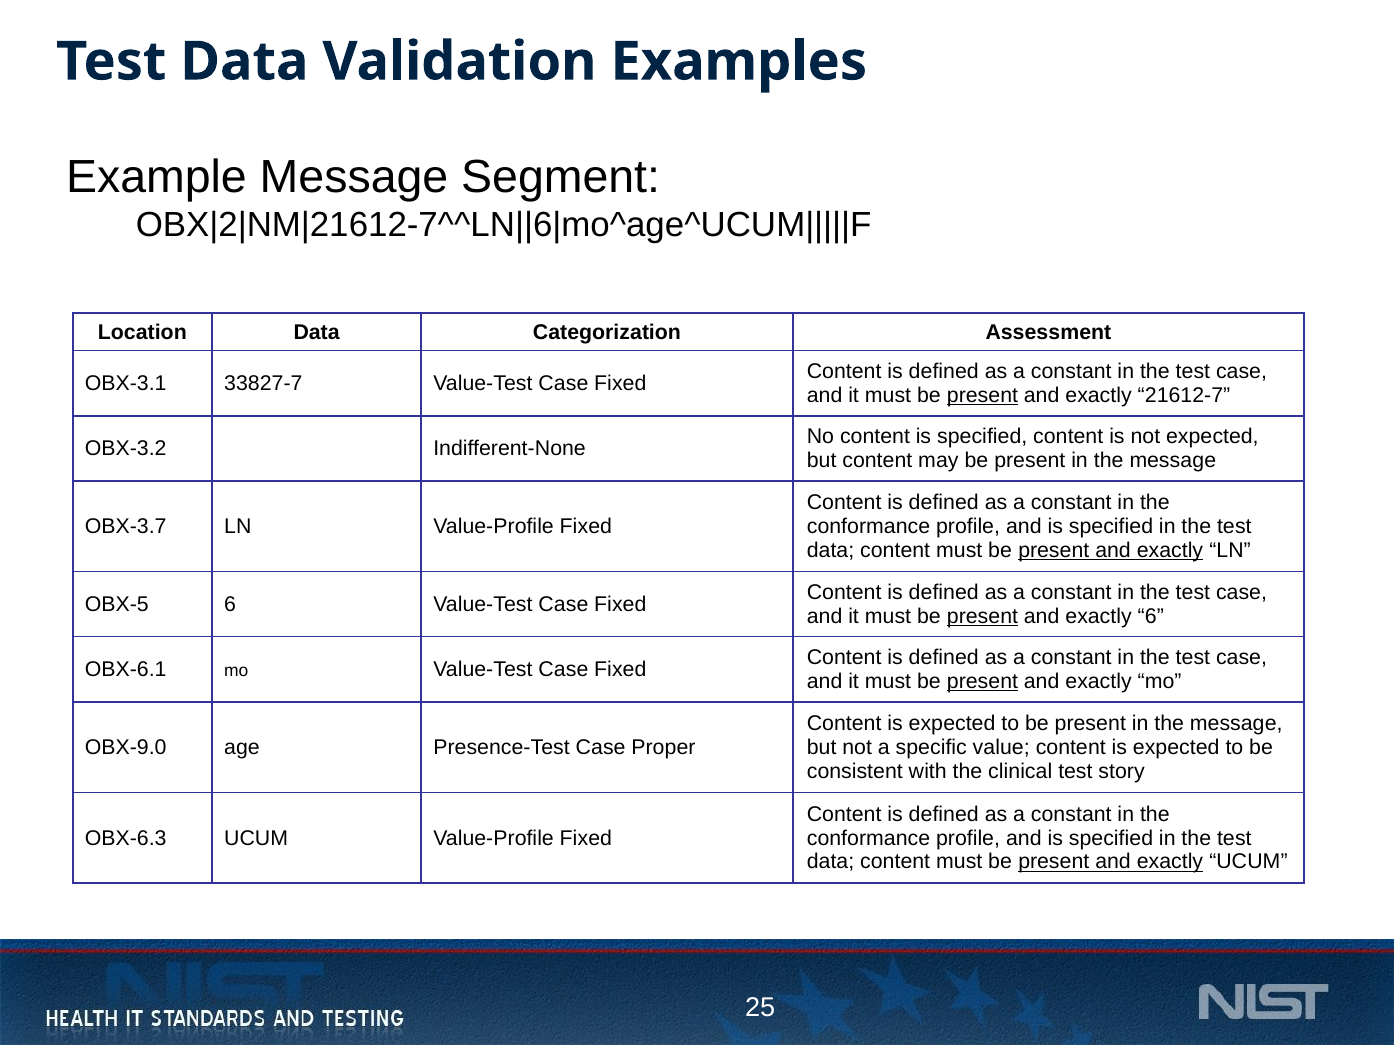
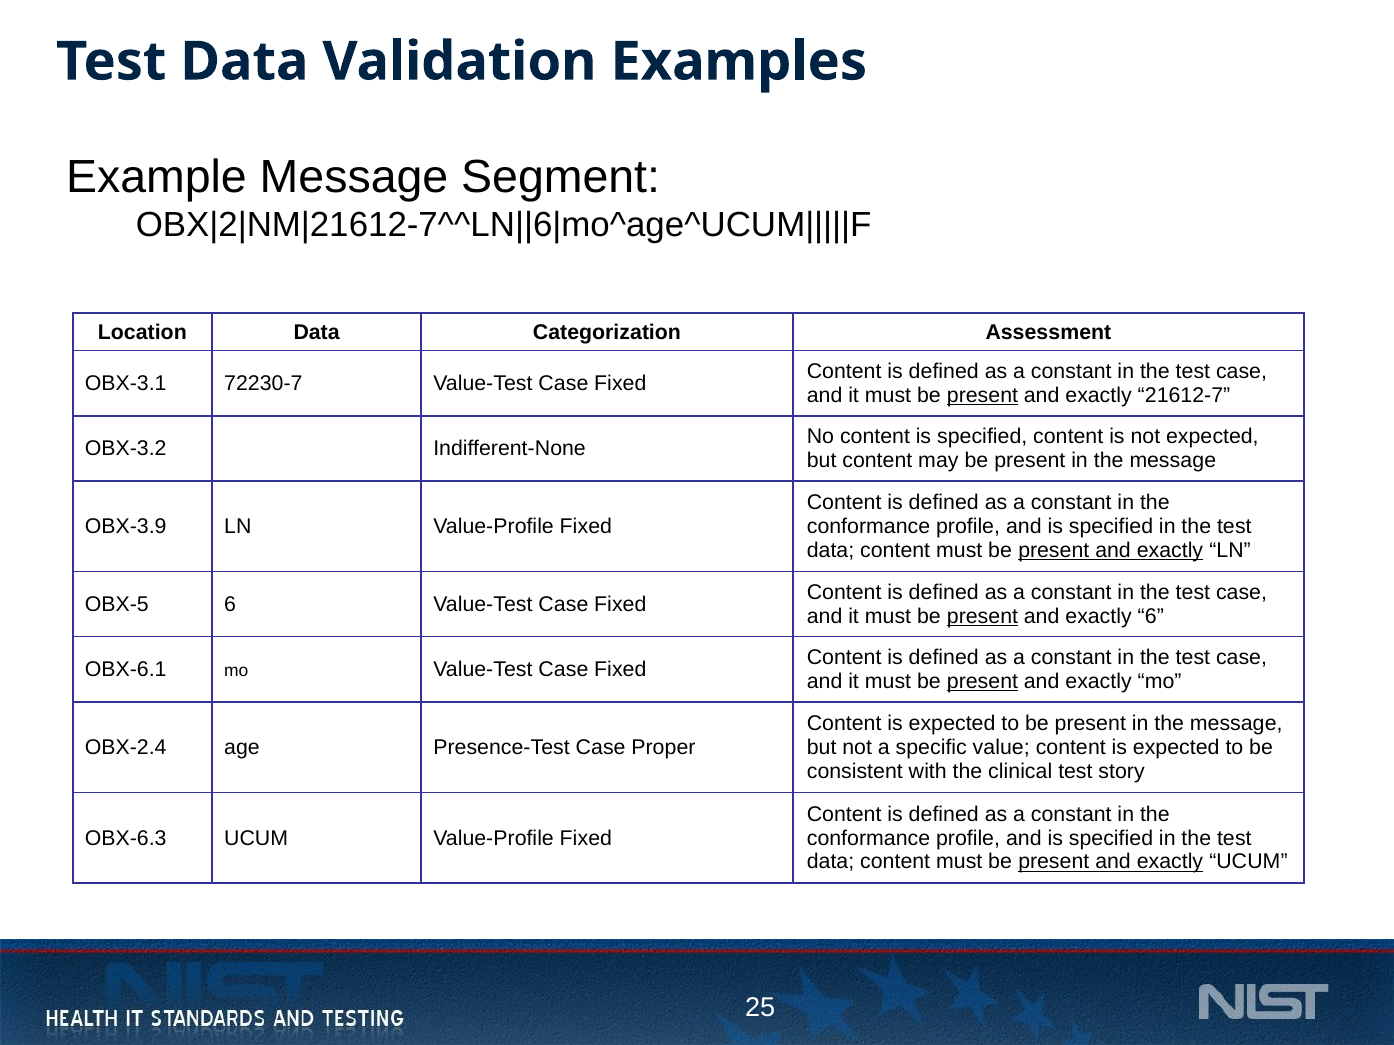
33827-7: 33827-7 -> 72230-7 (263, 384)
OBX-3.7: OBX-3.7 -> OBX-3.9 (126, 527)
OBX-9.0: OBX-9.0 -> OBX-2.4 (126, 748)
